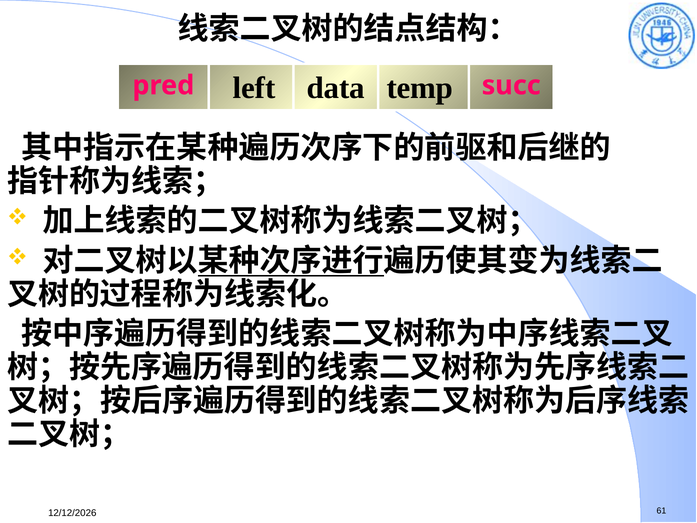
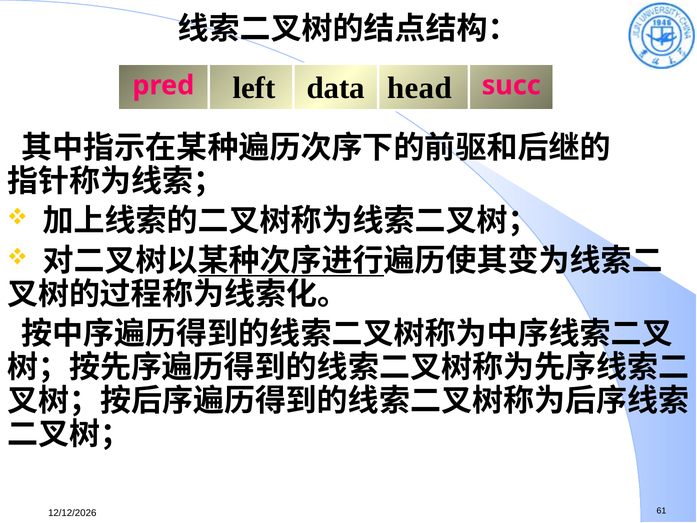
temp: temp -> head (419, 88)
